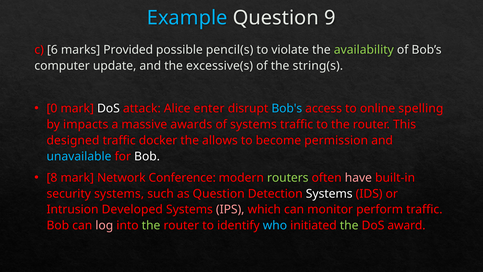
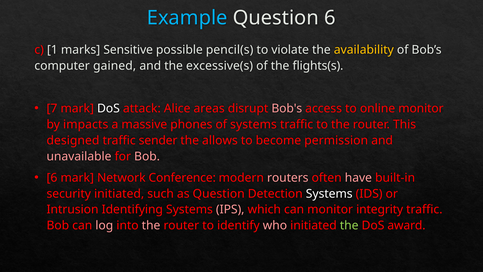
Question 9: 9 -> 6 (330, 18)
6: 6 -> 1 (52, 50)
Provided: Provided -> Sensitive (128, 50)
availability colour: light green -> yellow (364, 50)
update: update -> gained (115, 66)
string(s: string(s -> flights(s (318, 66)
0: 0 -> 7 (52, 108)
enter: enter -> areas (209, 108)
Bob's colour: light blue -> pink (287, 108)
online spelling: spelling -> monitor (421, 108)
awards: awards -> phones (191, 124)
docker: docker -> sender (158, 140)
unavailable colour: light blue -> pink (79, 156)
Bob colour: white -> pink (147, 156)
8: 8 -> 6 (52, 178)
routers colour: light green -> pink (288, 178)
security systems: systems -> initiated (119, 193)
Developed: Developed -> Identifying (132, 209)
perform: perform -> integrity (380, 209)
the colour: light green -> pink (151, 225)
who colour: light blue -> pink (275, 225)
